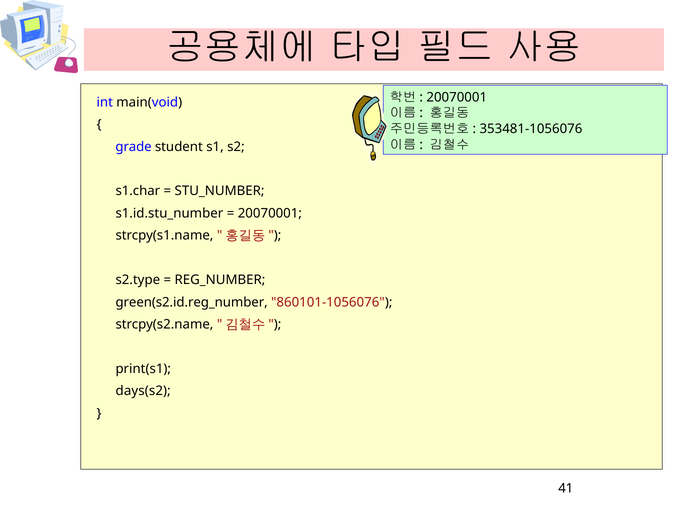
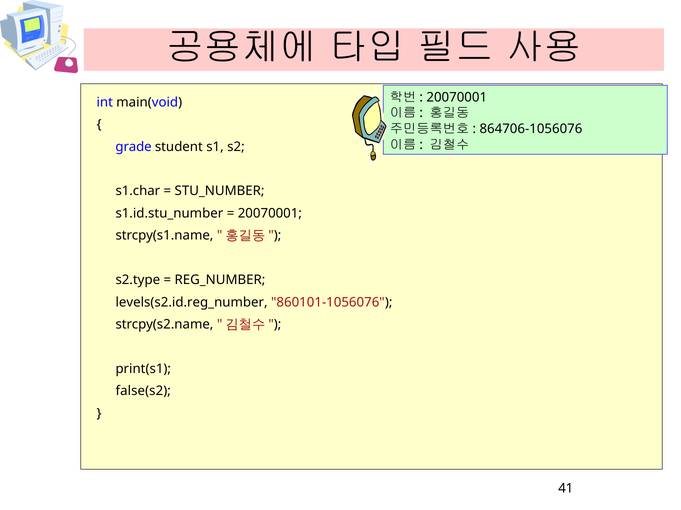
353481-1056076: 353481-1056076 -> 864706-1056076 (531, 129)
green(s2.id.reg_number: green(s2.id.reg_number -> levels(s2.id.reg_number (192, 303)
days(s2: days(s2 -> false(s2 (143, 392)
